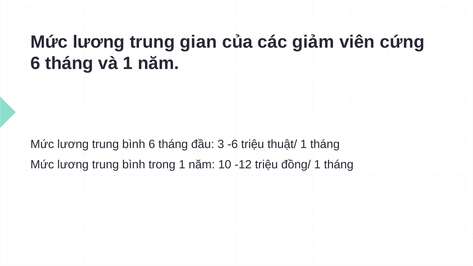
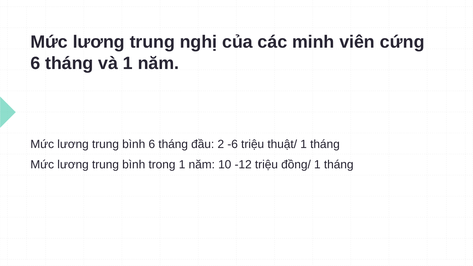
gian: gian -> nghị (199, 42)
giảm: giảm -> minh (313, 42)
3: 3 -> 2 (221, 144)
